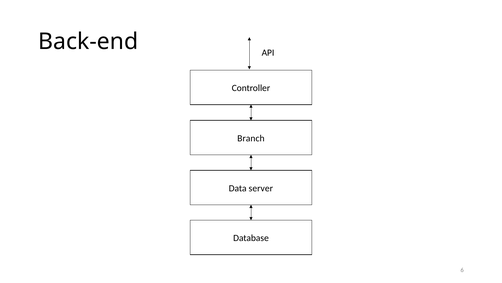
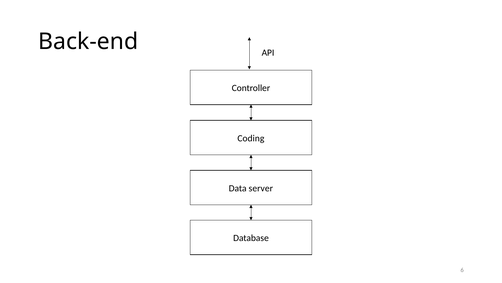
Branch: Branch -> Coding (251, 138)
